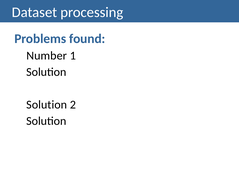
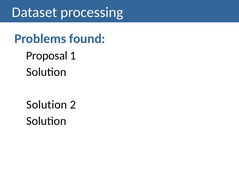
Number: Number -> Proposal (47, 56)
